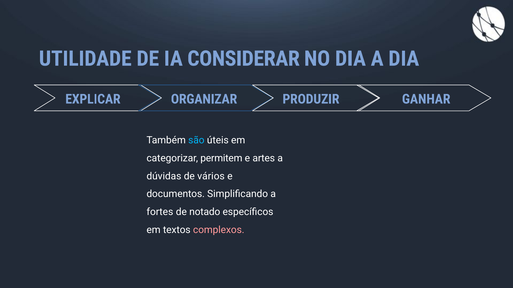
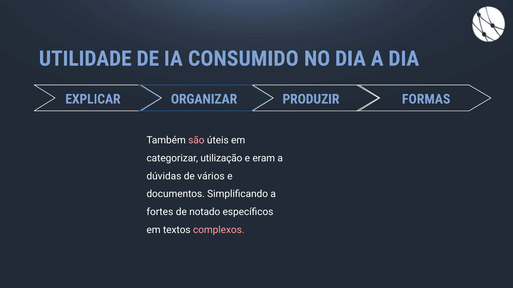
CONSIDERAR: CONSIDERAR -> CONSUMIDO (243, 59)
GANHAR: GANHAR -> FORMAS (426, 99)
são colour: light blue -> pink (196, 141)
permitem: permitem -> utilização (221, 159)
artes: artes -> eram (264, 159)
